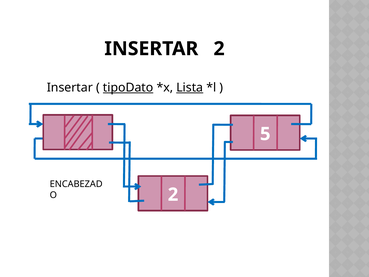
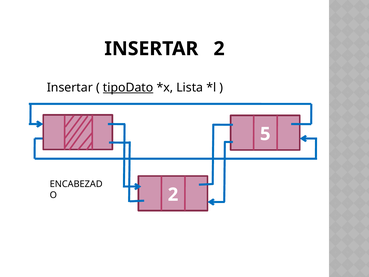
Lista underline: present -> none (190, 87)
